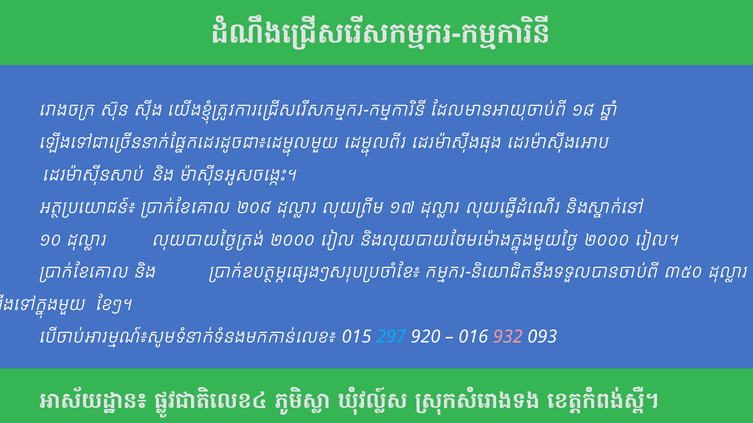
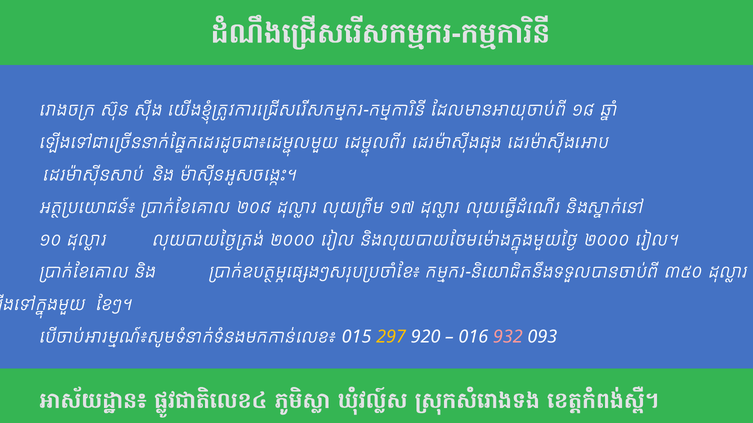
297 colour: light blue -> yellow (391, 337)
